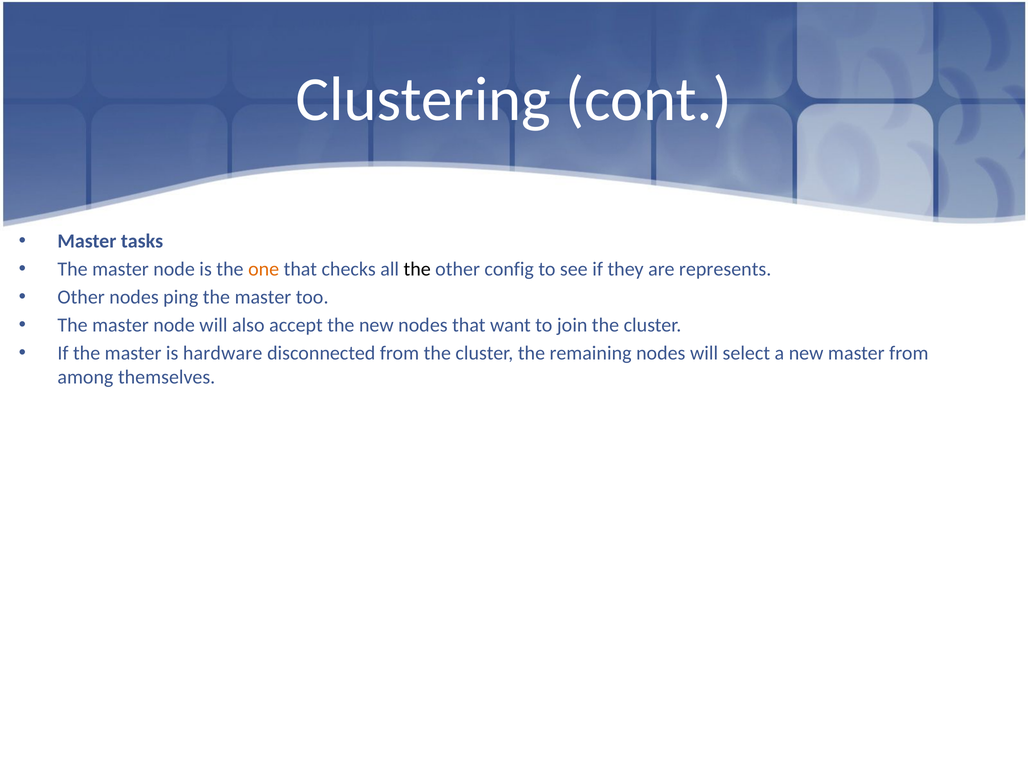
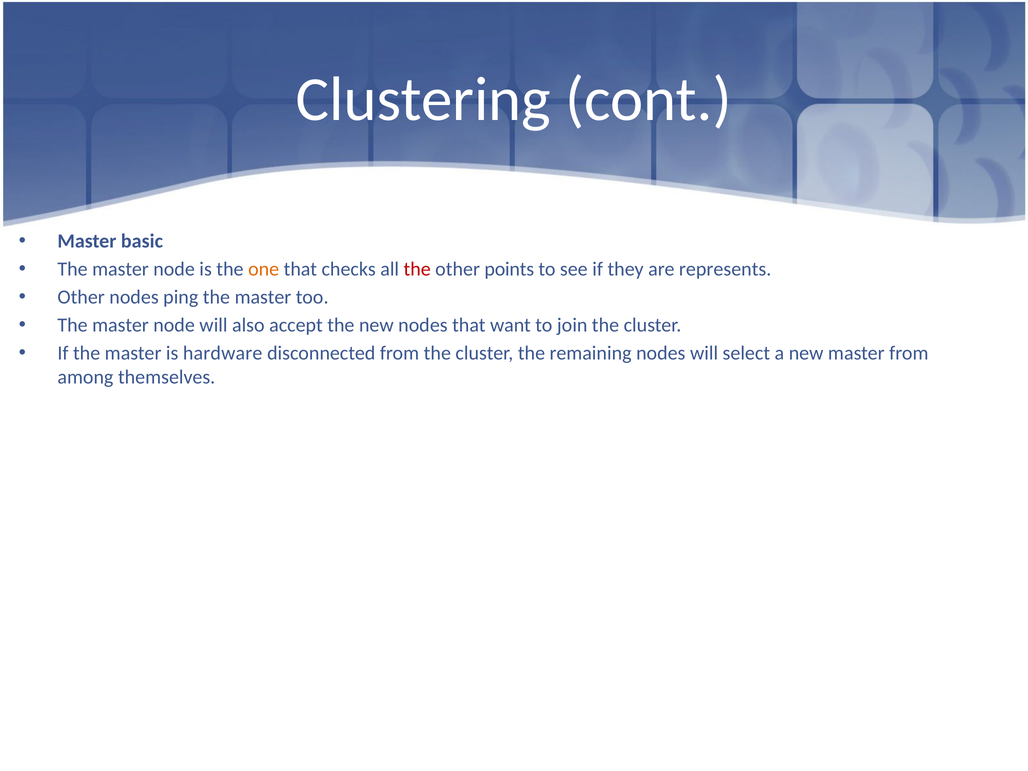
tasks: tasks -> basic (142, 241)
the colour: black -> red (417, 269)
config: config -> points (509, 269)
